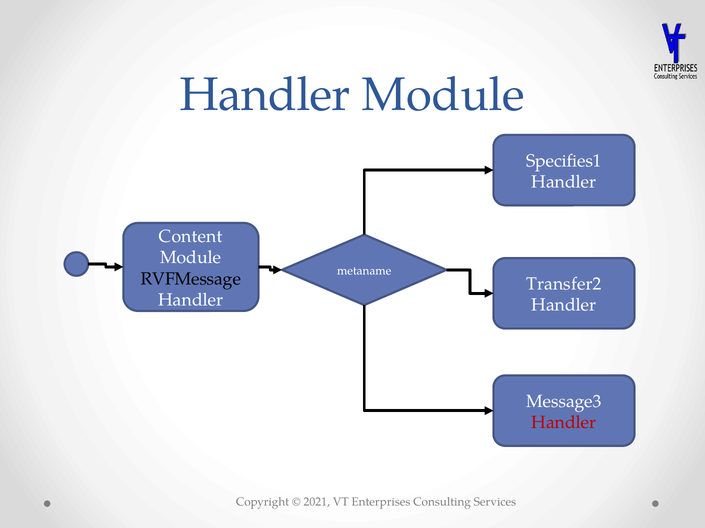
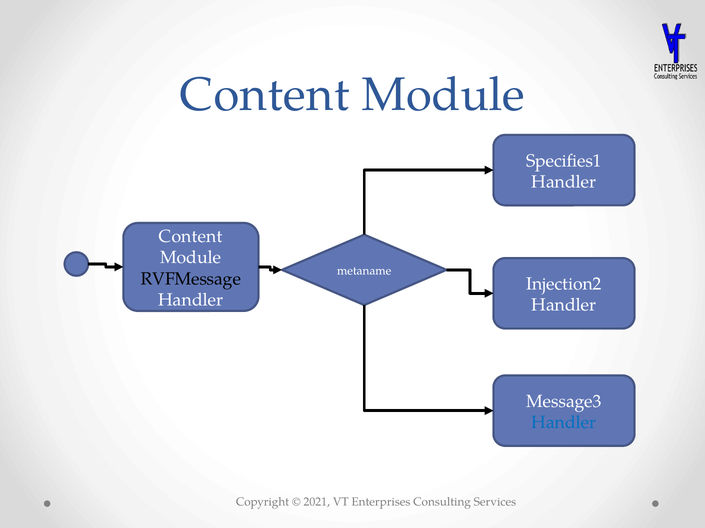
Handler: Handler -> Content (265, 95)
Transfer2: Transfer2 -> Injection2 (564, 284)
Handler colour: red -> blue (564, 423)
